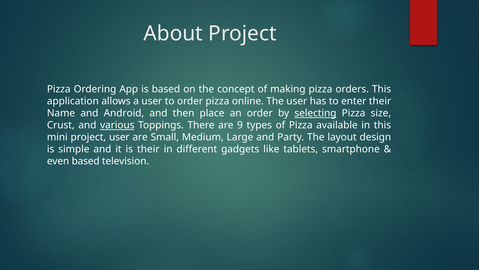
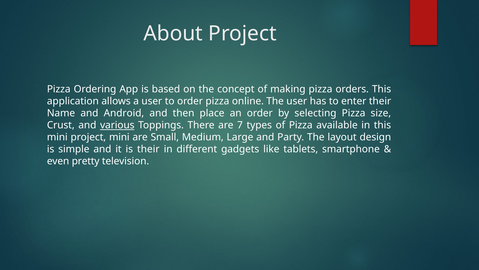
selecting underline: present -> none (315, 113)
9: 9 -> 7 (240, 125)
project user: user -> mini (119, 137)
even based: based -> pretty (86, 161)
